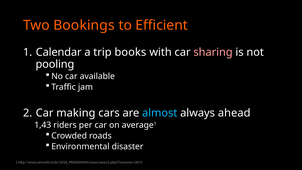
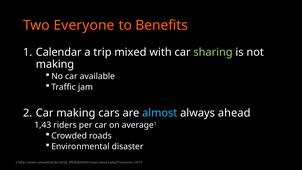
Bookings: Bookings -> Everyone (84, 25)
Efficient: Efficient -> Benefits (162, 25)
books: books -> mixed (130, 52)
sharing colour: pink -> light green (213, 52)
pooling: pooling -> making (55, 64)
